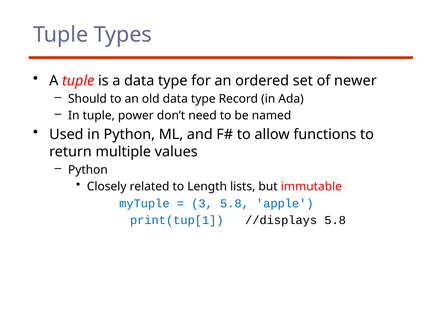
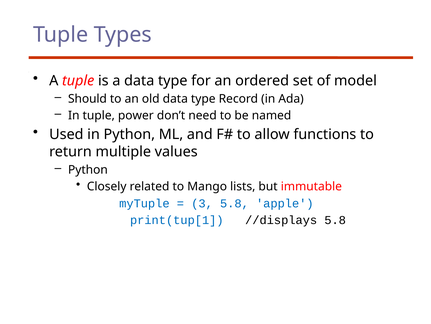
newer: newer -> model (355, 80)
Length: Length -> Mango (207, 186)
